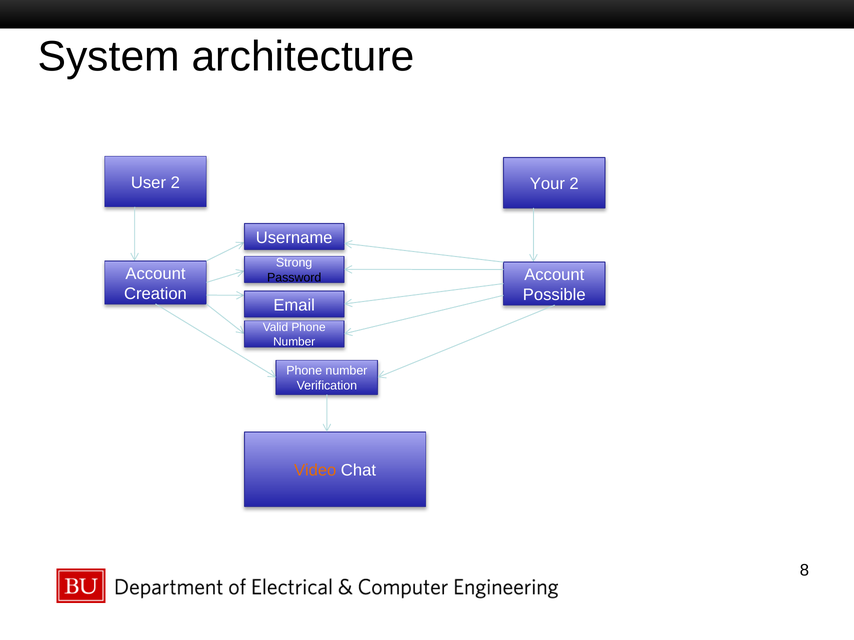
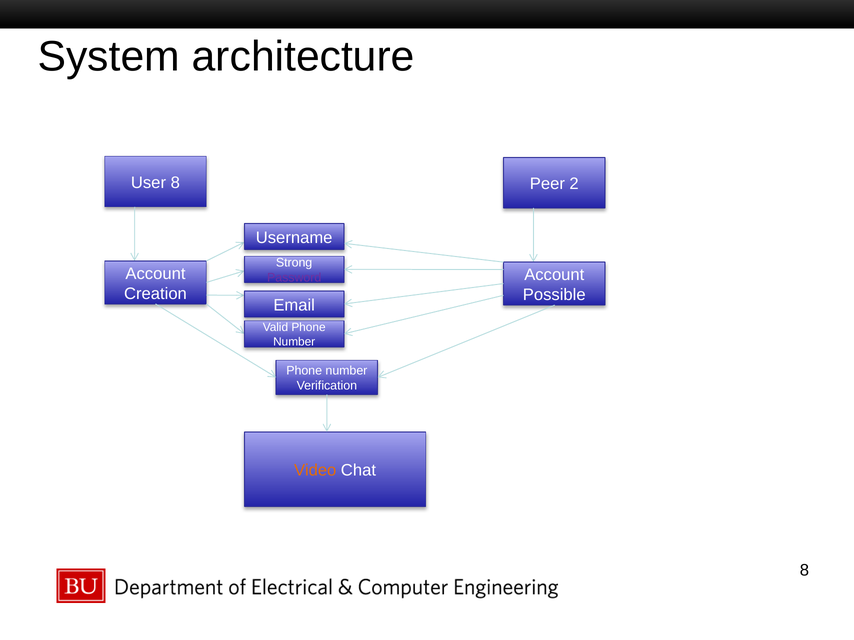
User 2: 2 -> 8 (175, 183)
Your: Your -> Peer (547, 184)
Password colour: black -> purple (294, 278)
